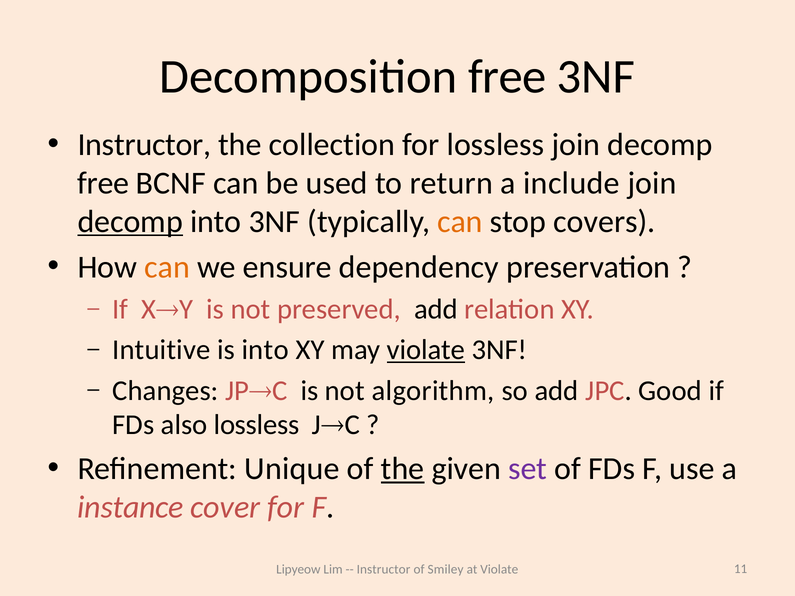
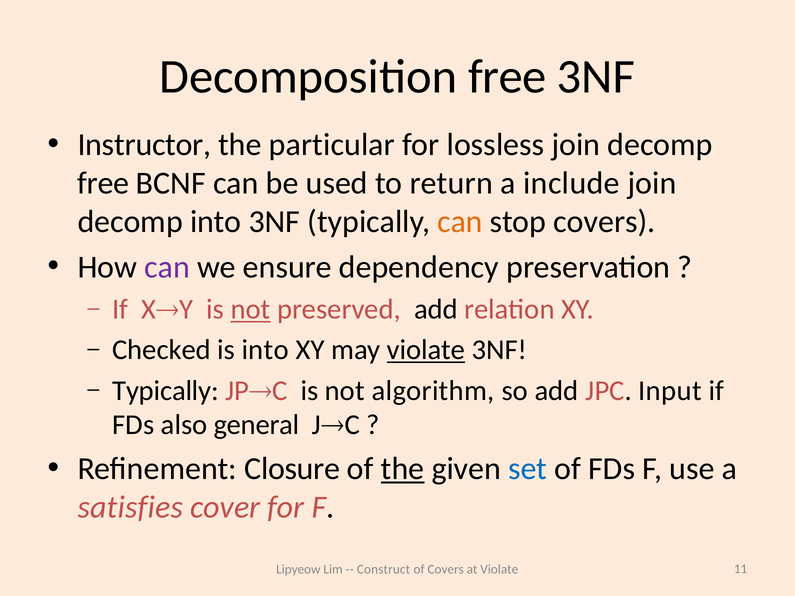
collection: collection -> particular (332, 145)
decomp underline: present -> none (130, 222)
can colour: orange -> purple (167, 267)
not underline: none -> present (251, 309)
Intuitive: Intuitive -> Checked (162, 350)
Changes: Changes -> Typically (166, 391)
Good: Good -> Input (670, 391)
also lossless: lossless -> general (257, 425)
Unique: Unique -> Closure (292, 469)
set colour: purple -> blue (528, 469)
instance: instance -> satisfies (130, 507)
Instructor: Instructor -> Construct (384, 569)
of Smiley: Smiley -> Covers (446, 569)
